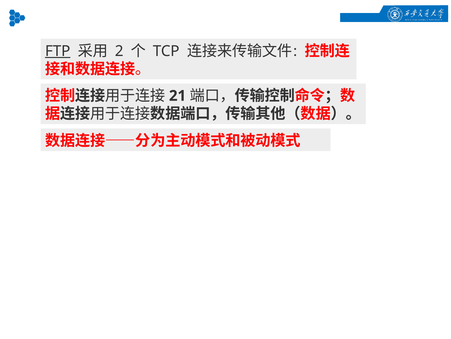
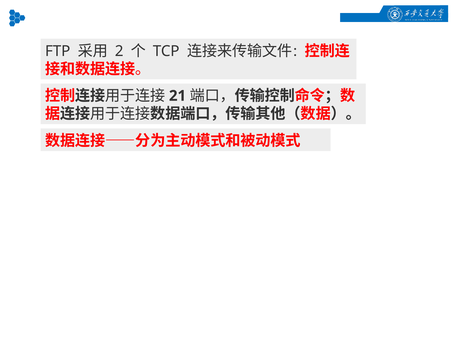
FTP underline: present -> none (58, 51)
